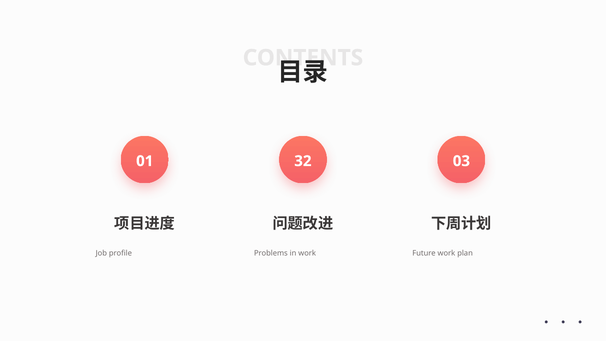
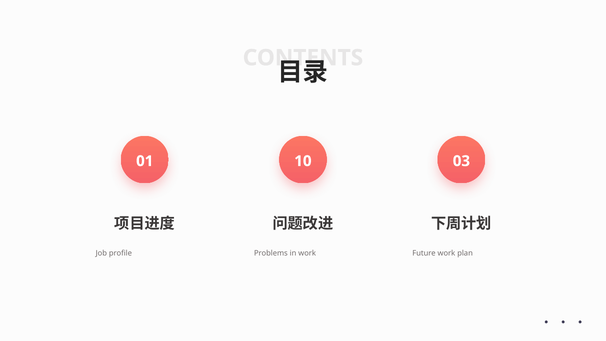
32: 32 -> 10 (303, 161)
